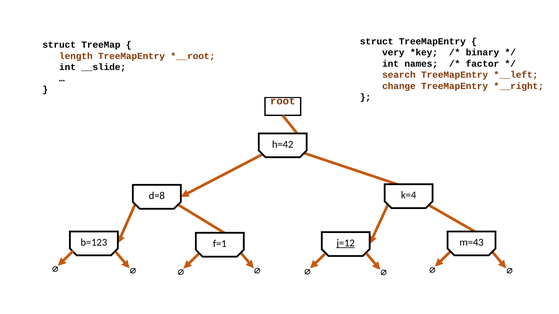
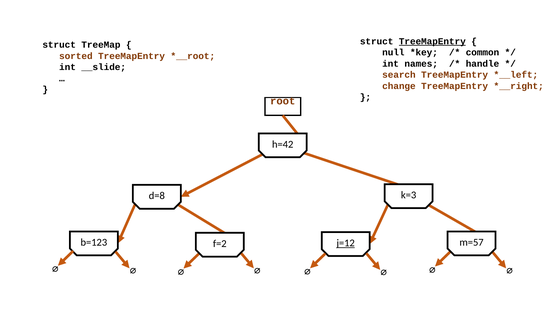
TreeMapEntry underline: none -> present (432, 41)
very: very -> null (393, 53)
binary: binary -> common (482, 53)
length: length -> sorted (76, 56)
factor: factor -> handle (482, 64)
k=4: k=4 -> k=3 (409, 195)
m=43: m=43 -> m=57 (472, 243)
f=1: f=1 -> f=2 (220, 244)
